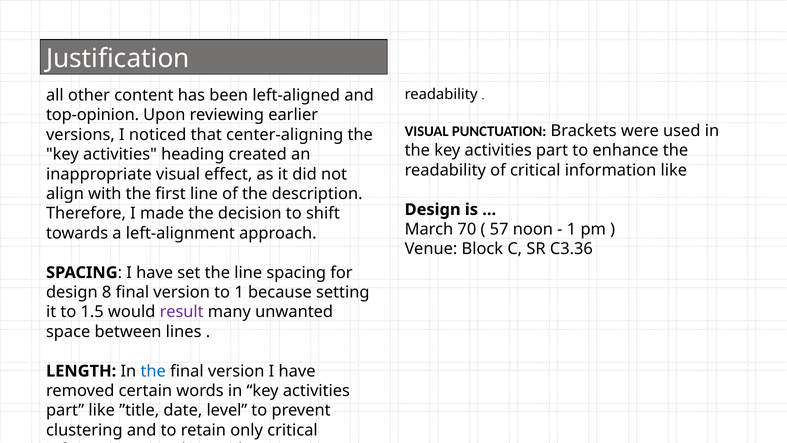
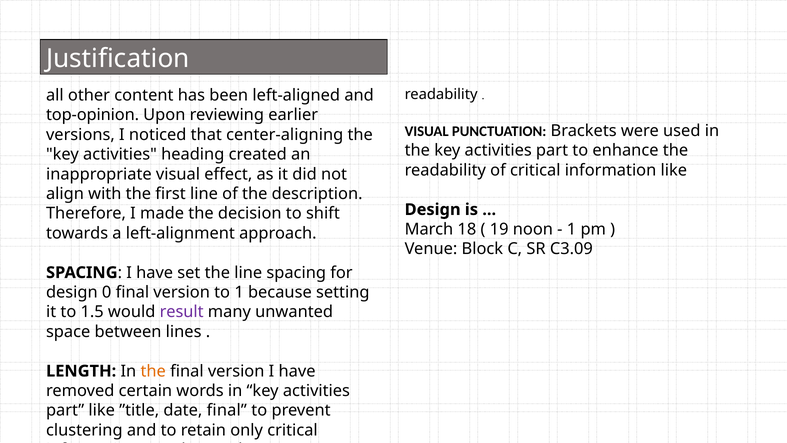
70: 70 -> 18 (467, 229)
57: 57 -> 19 (499, 229)
C3.36: C3.36 -> C3.09 (571, 249)
8: 8 -> 0 (107, 292)
the colour: blue -> orange (153, 371)
date level: level -> final (227, 410)
